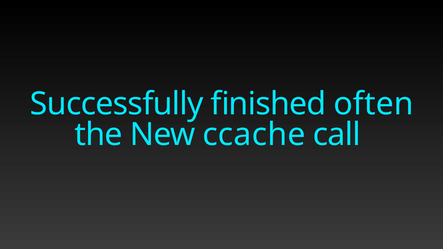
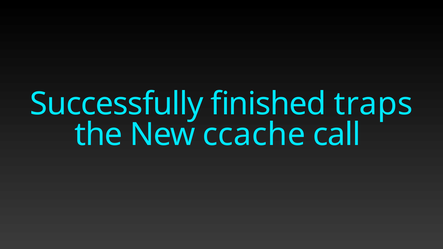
often: often -> traps (373, 104)
